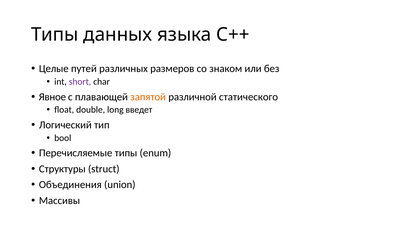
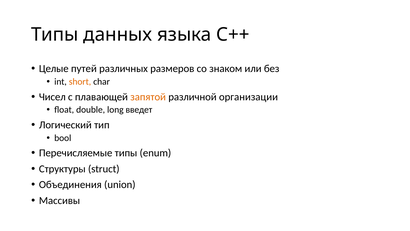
short colour: purple -> orange (80, 82)
Явное: Явное -> Чисел (52, 97)
статического: статического -> организации (249, 97)
